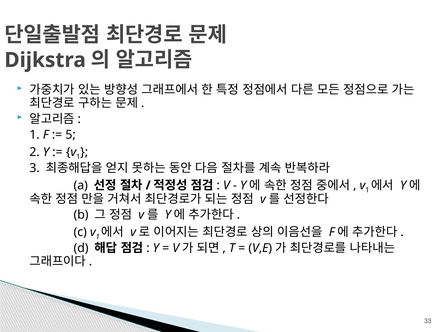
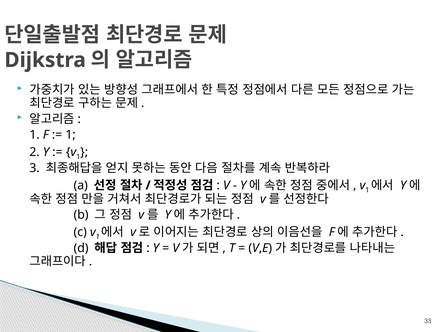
5: 5 -> 1 (71, 135)
